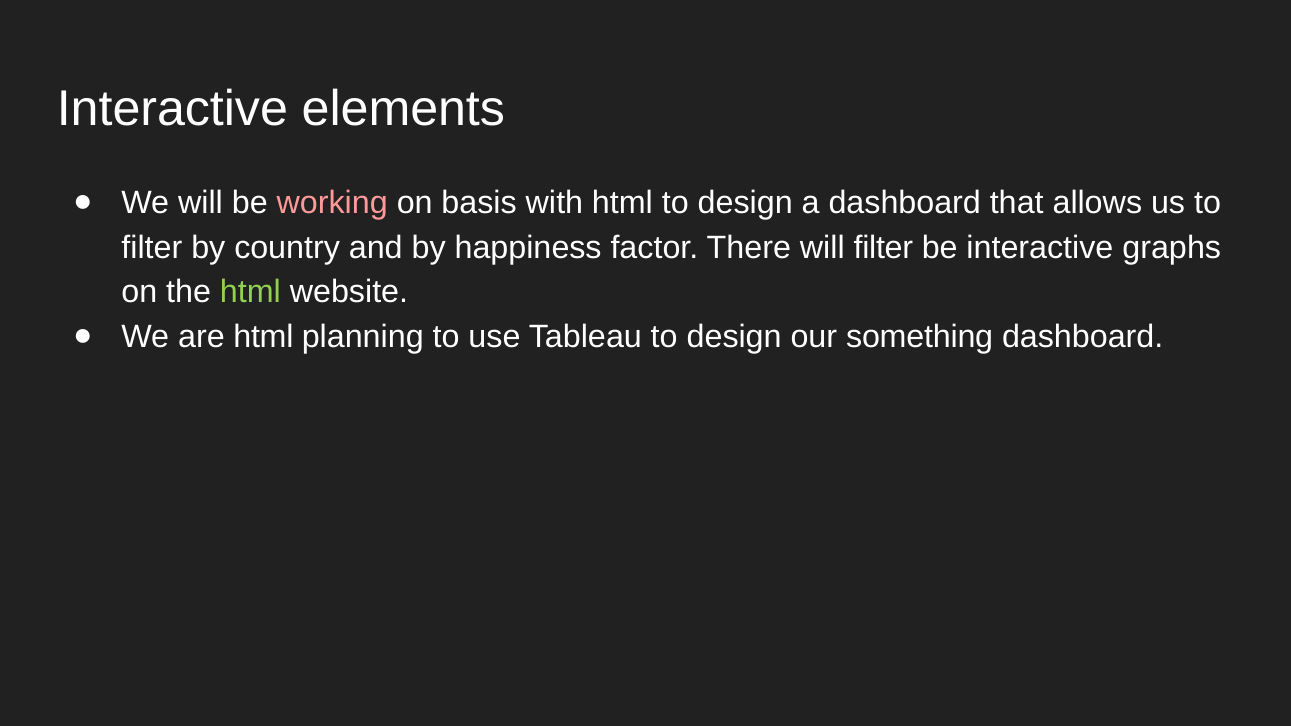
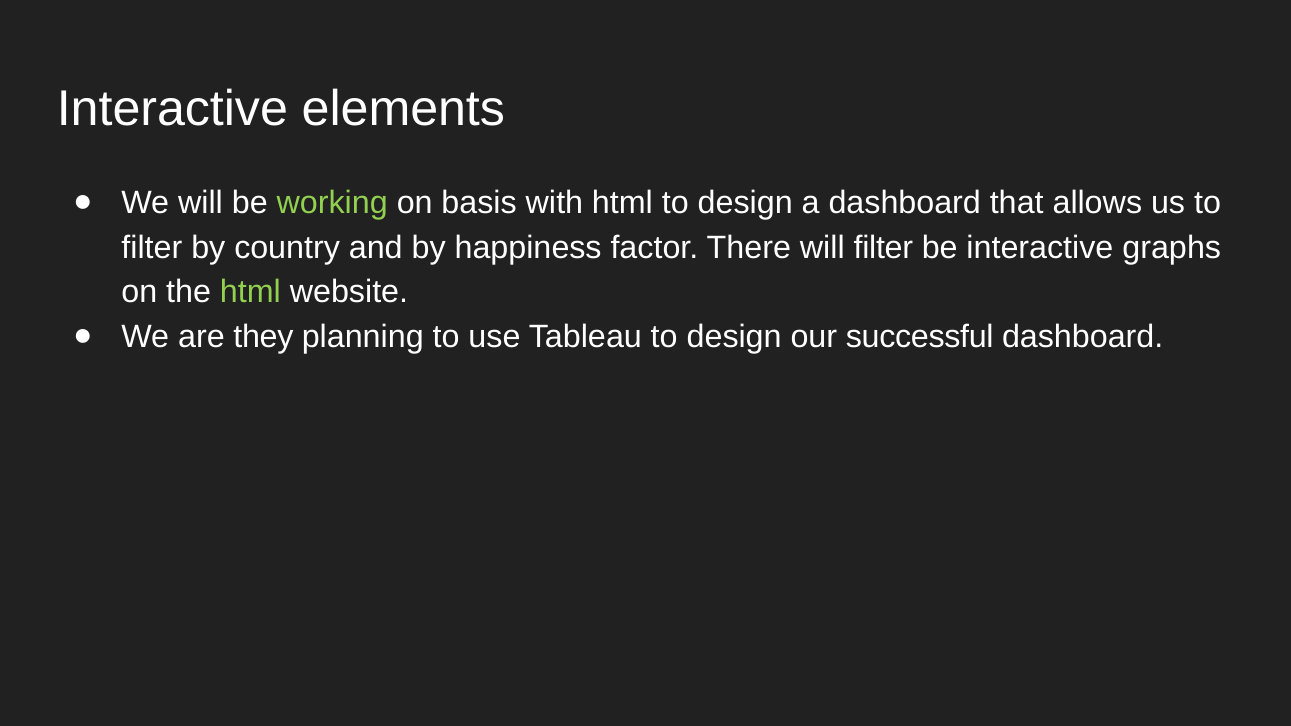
working colour: pink -> light green (332, 203)
are html: html -> they (263, 337)
something: something -> successful (920, 337)
